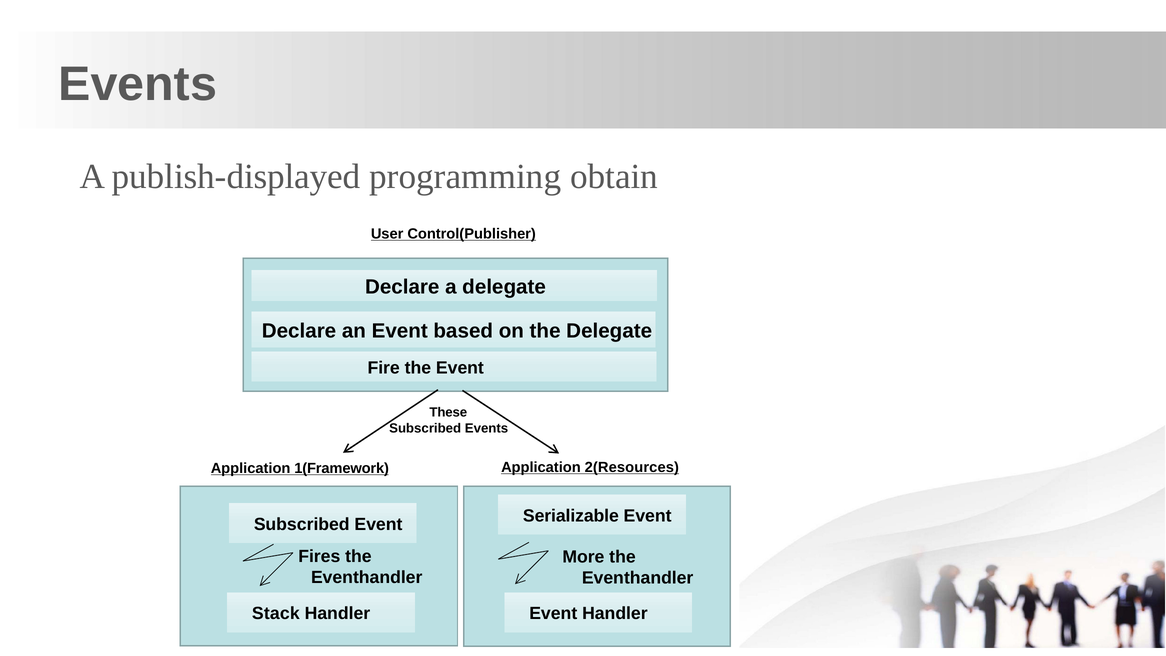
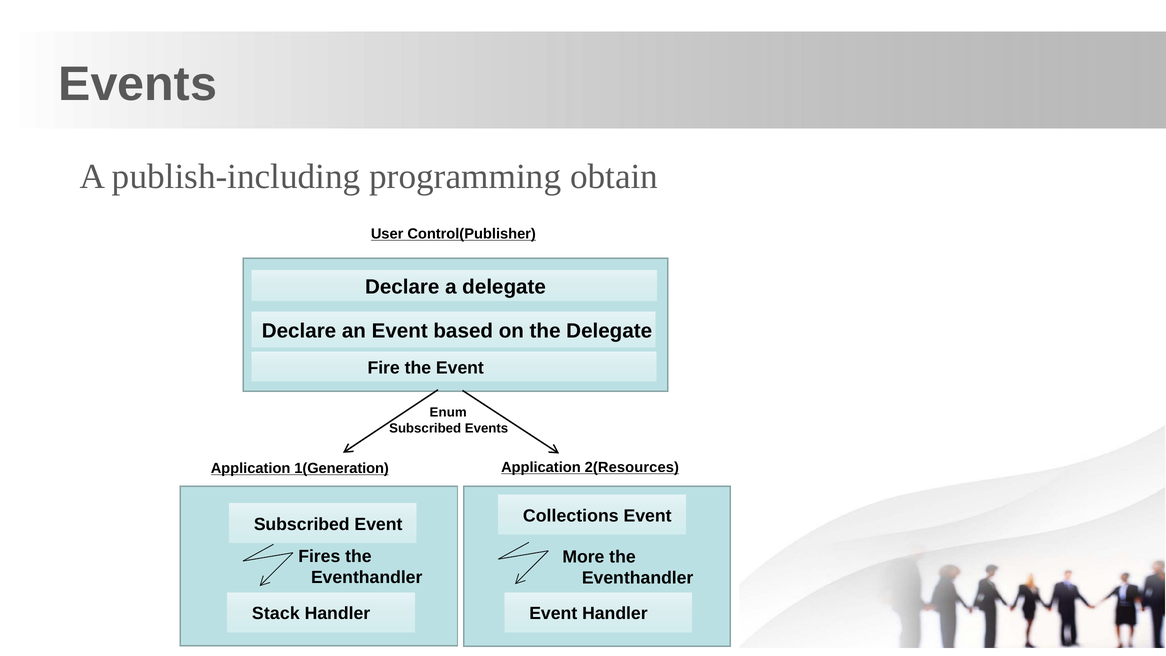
publish-displayed: publish-displayed -> publish-including (236, 177)
These: These -> Enum (448, 412)
1(Framework: 1(Framework -> 1(Generation (342, 468)
Serializable: Serializable -> Collections (571, 516)
